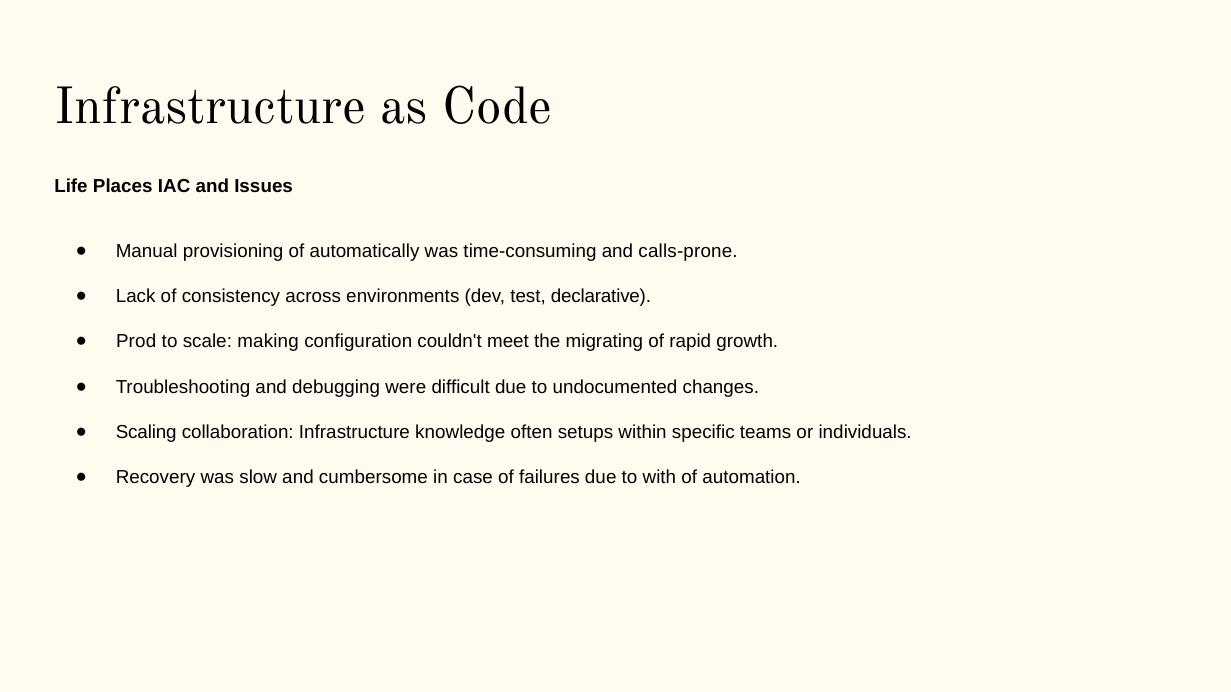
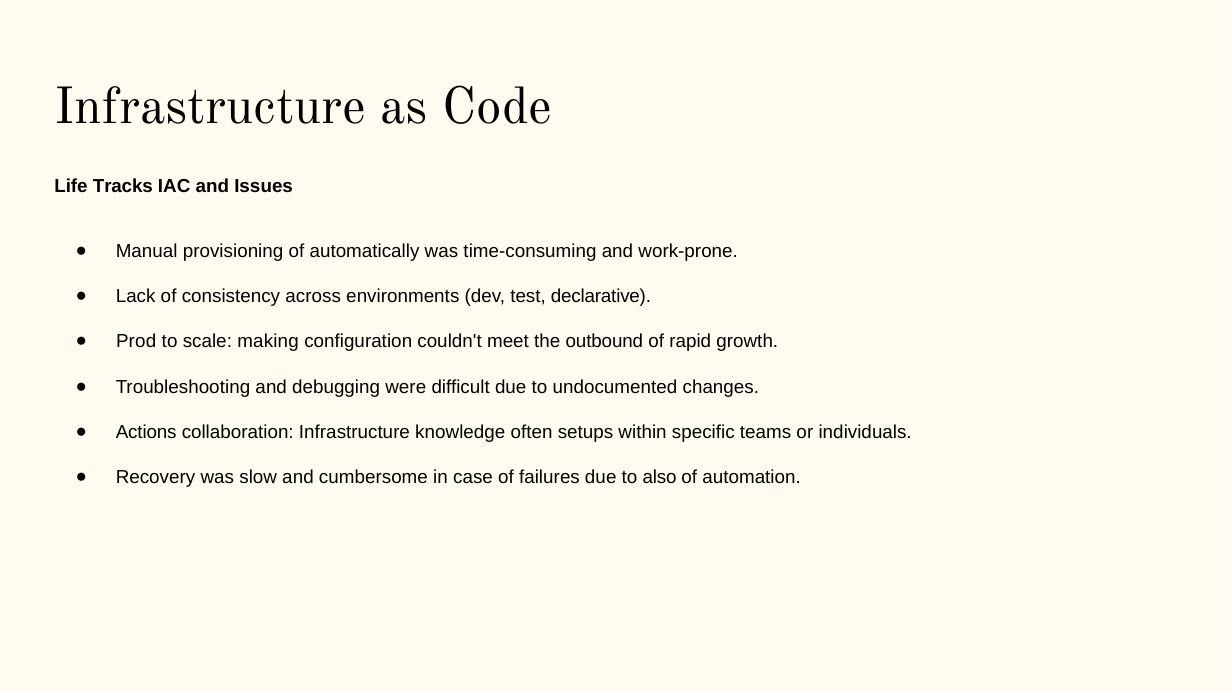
Places: Places -> Tracks (123, 186)
calls-prone: calls-prone -> work-prone (688, 252)
migrating: migrating -> outbound (604, 342)
Scaling: Scaling -> Actions (146, 432)
with: with -> also (660, 478)
